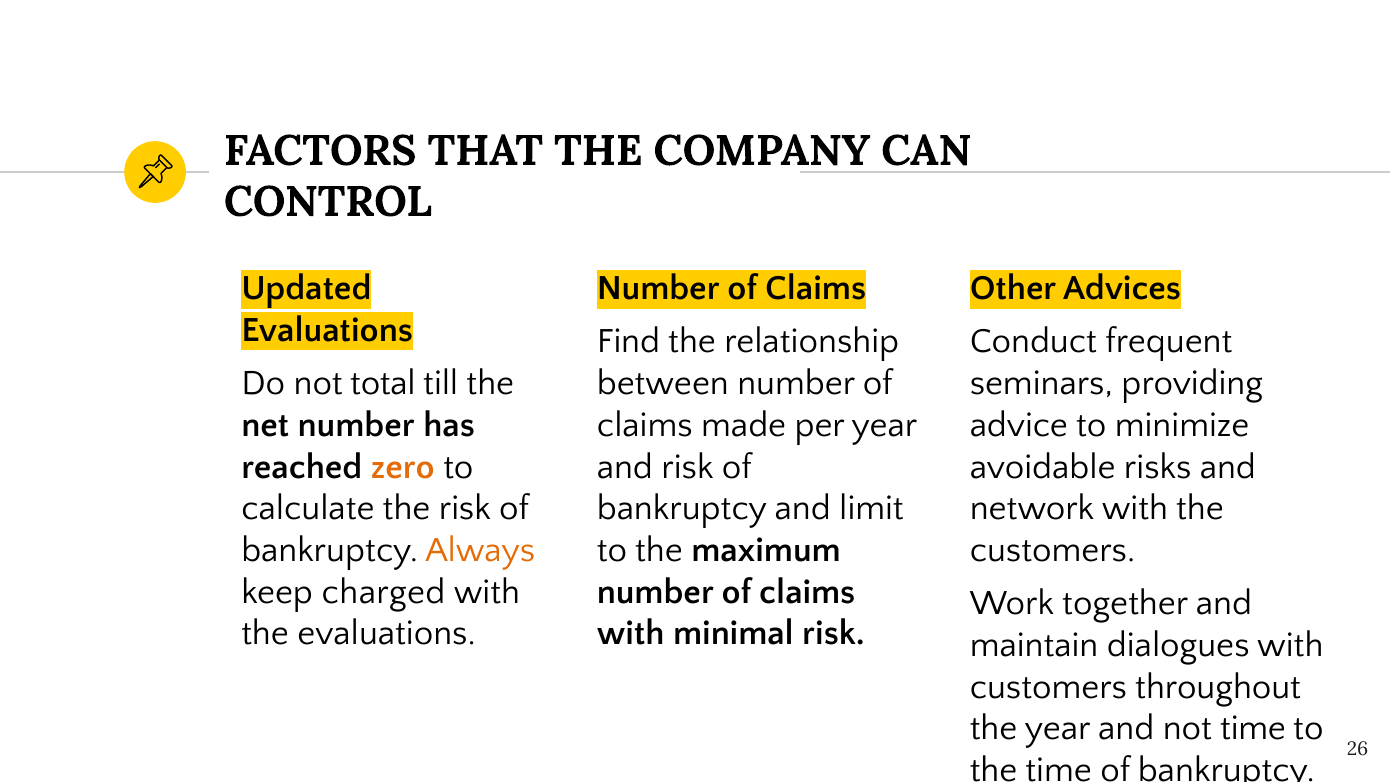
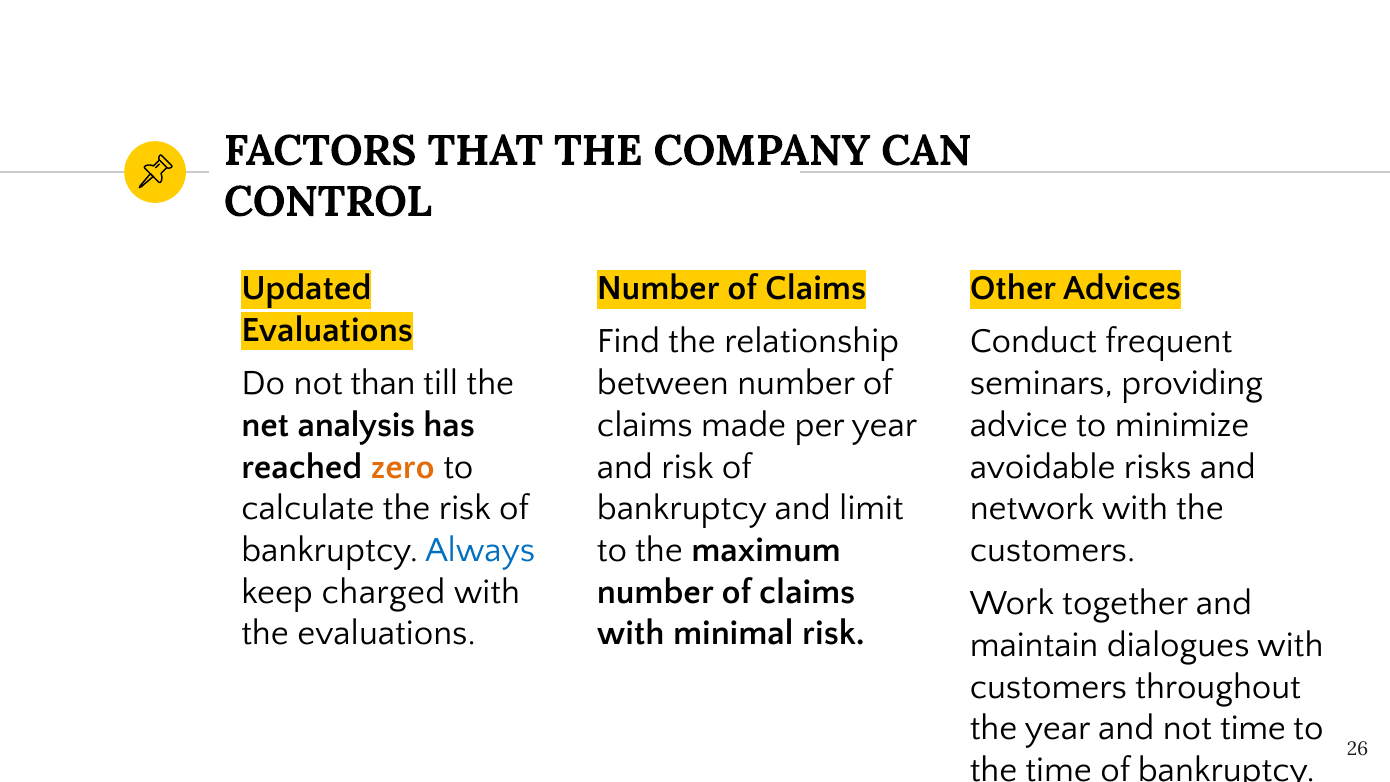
total: total -> than (383, 383)
net number: number -> analysis (356, 425)
Always colour: orange -> blue (480, 550)
